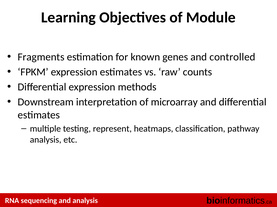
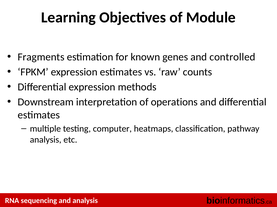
microarray: microarray -> operations (174, 102)
represent: represent -> computer (112, 129)
